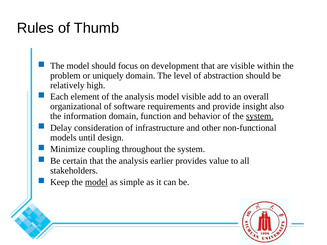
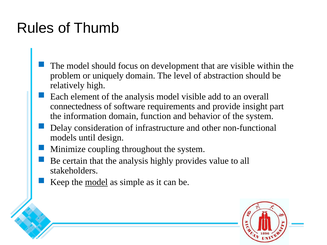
organizational: organizational -> connectedness (76, 107)
also: also -> part (277, 107)
system underline: present -> none (260, 116)
earlier: earlier -> highly (162, 161)
